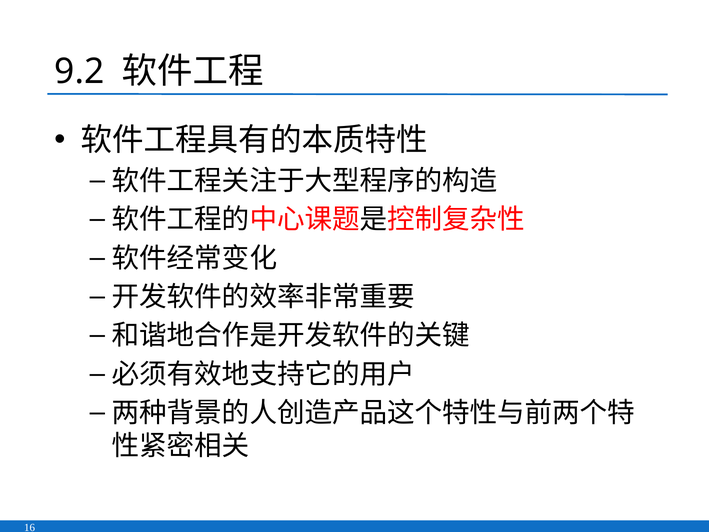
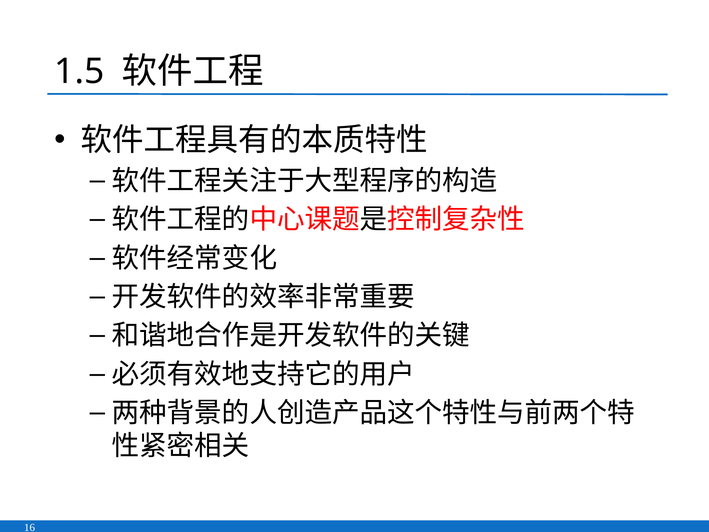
9.2: 9.2 -> 1.5 (79, 71)
